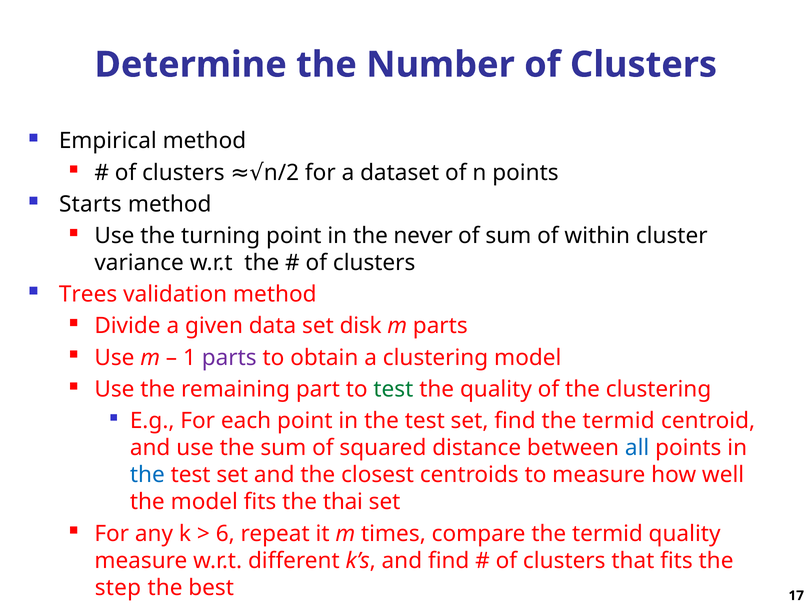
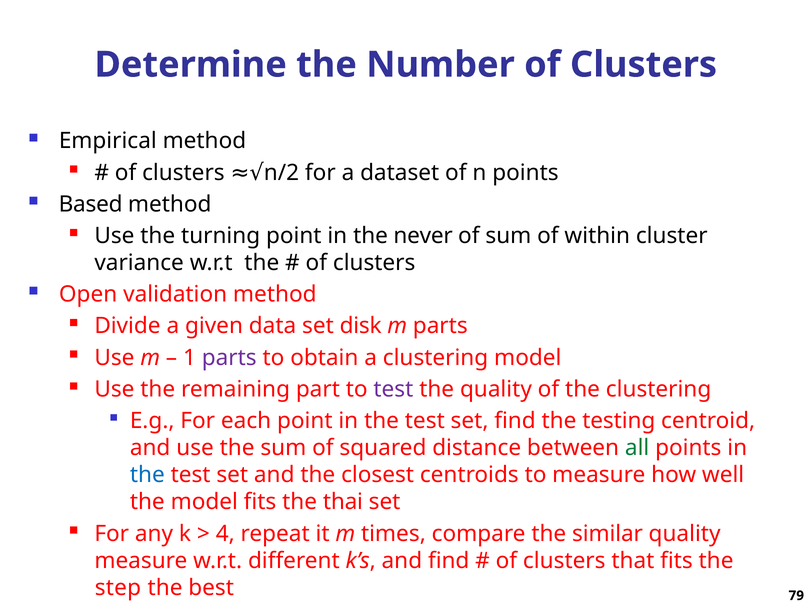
Starts: Starts -> Based (91, 204)
Trees: Trees -> Open (88, 294)
test colour: green -> purple (393, 389)
find the termid: termid -> testing (619, 421)
all colour: blue -> green (637, 448)
6: 6 -> 4 (225, 534)
compare the termid: termid -> similar (608, 534)
17: 17 -> 79 (796, 596)
